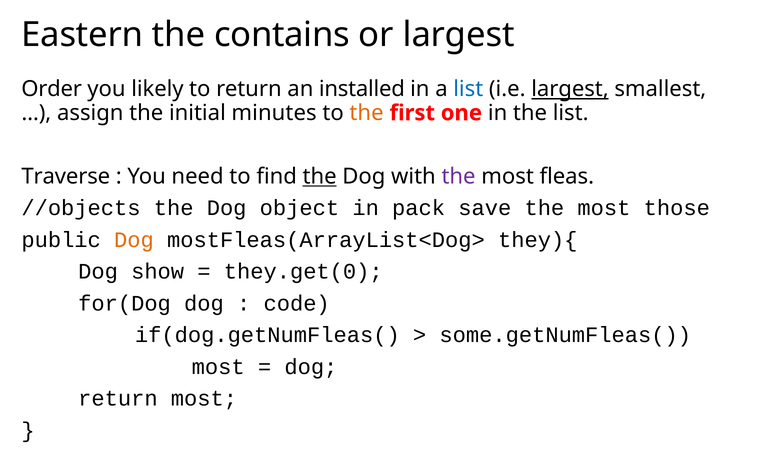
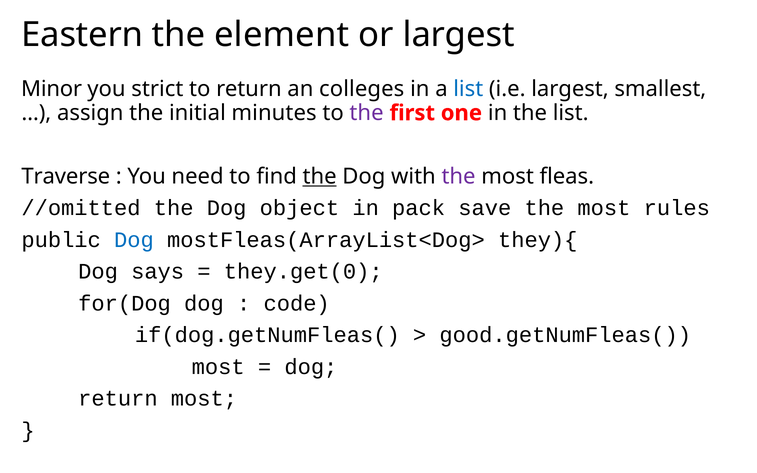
contains: contains -> element (282, 35)
Order: Order -> Minor (52, 89)
likely: likely -> strict (157, 89)
installed: installed -> colleges (362, 89)
largest underline: present -> none (570, 89)
the colour: orange -> purple (367, 113)
//objects: //objects -> //omitted (81, 208)
those: those -> rules (677, 208)
Dog colour: orange -> blue (134, 240)
show: show -> says (158, 272)
some.getNumFleas(: some.getNumFleas( -> good.getNumFleas( (565, 335)
